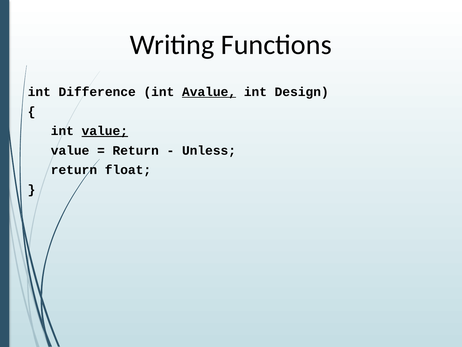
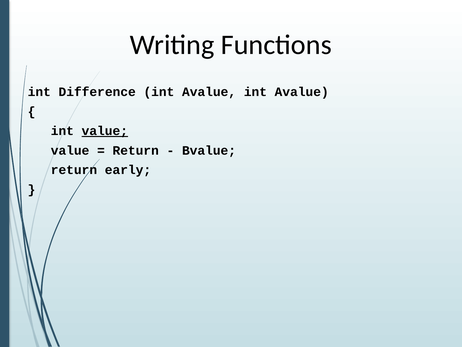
Avalue underline: present -> none (209, 92)
Design: Design -> Avalue (302, 92)
Unless: Unless -> Bvalue (209, 150)
float: float -> early (128, 170)
